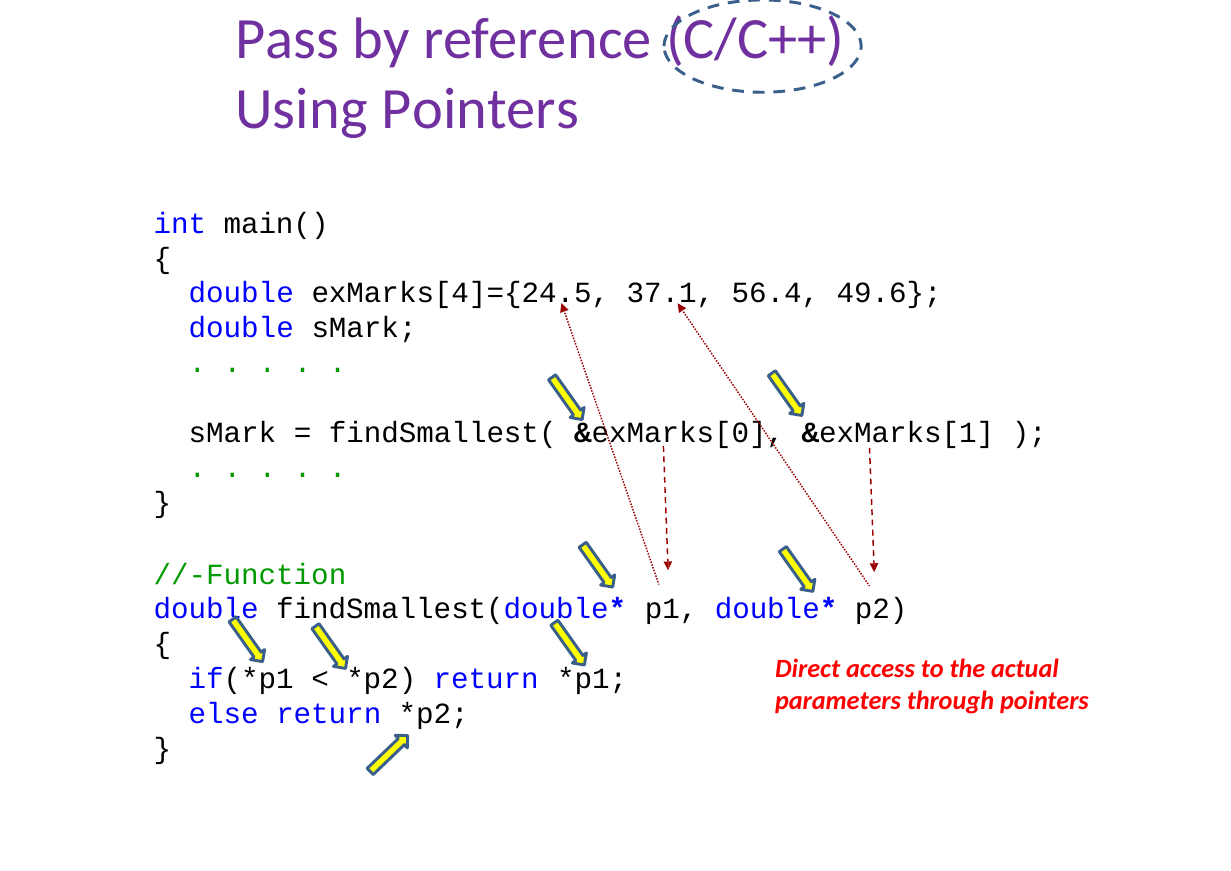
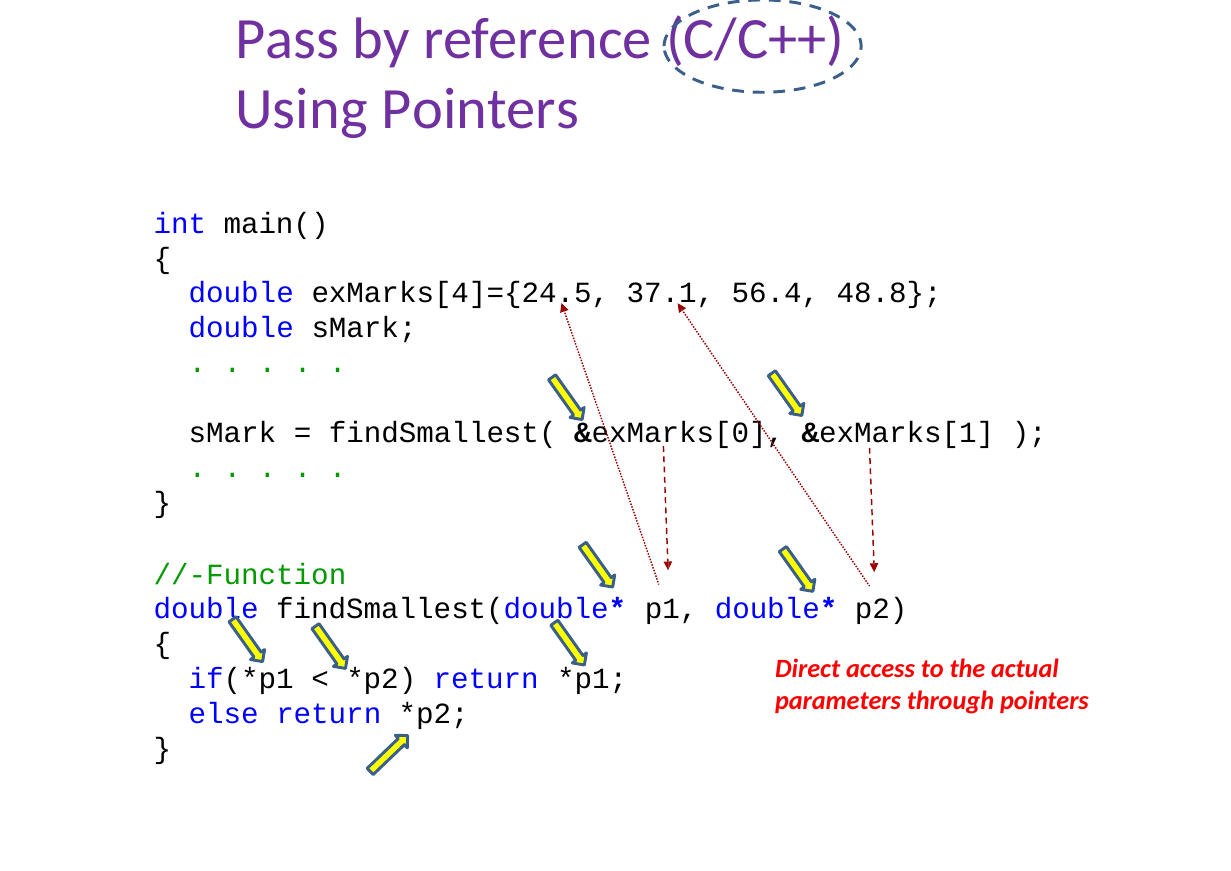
49.6: 49.6 -> 48.8 (889, 292)
